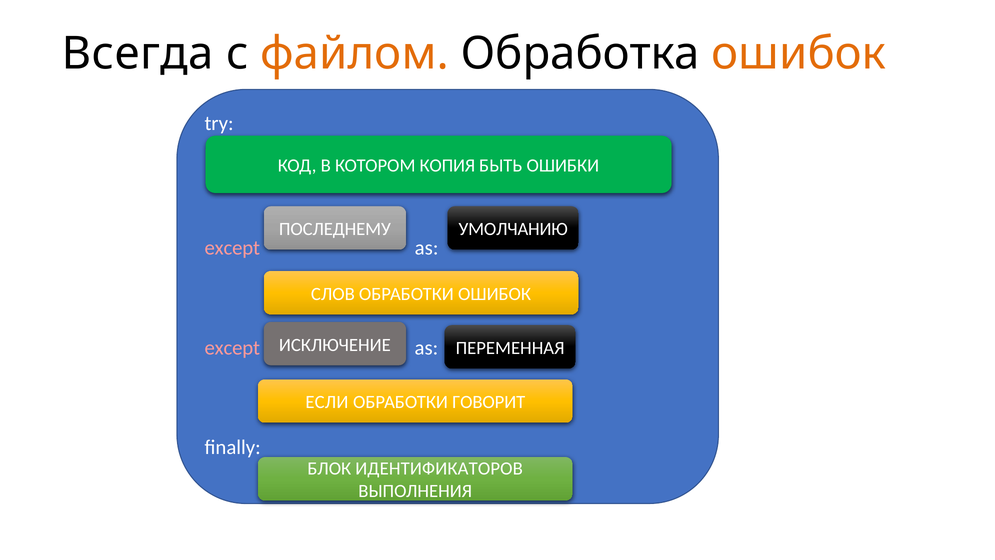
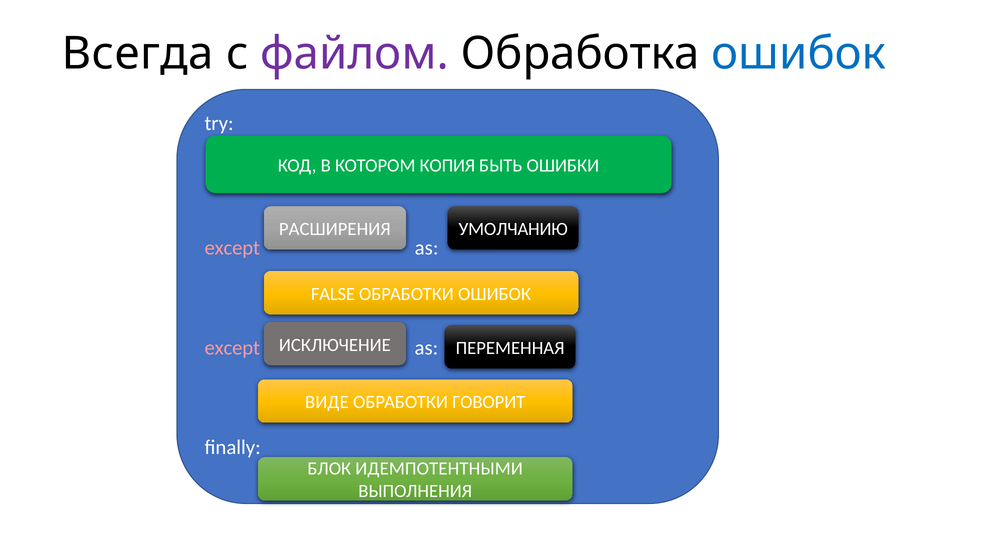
файлом colour: orange -> purple (355, 53)
ошибок colour: orange -> blue (799, 53)
ПОСЛЕДНЕМУ: ПОСЛЕДНЕМУ -> РАСШИРЕНИЯ (335, 229)
СЛОВ: СЛОВ -> FALSE (333, 294)
ЕСЛИ: ЕСЛИ -> ВИДЕ (327, 402)
ИДЕНТИФИКАТОРОВ: ИДЕНТИФИКАТОРОВ -> ИДЕМПОТЕНТНЫМИ (439, 469)
